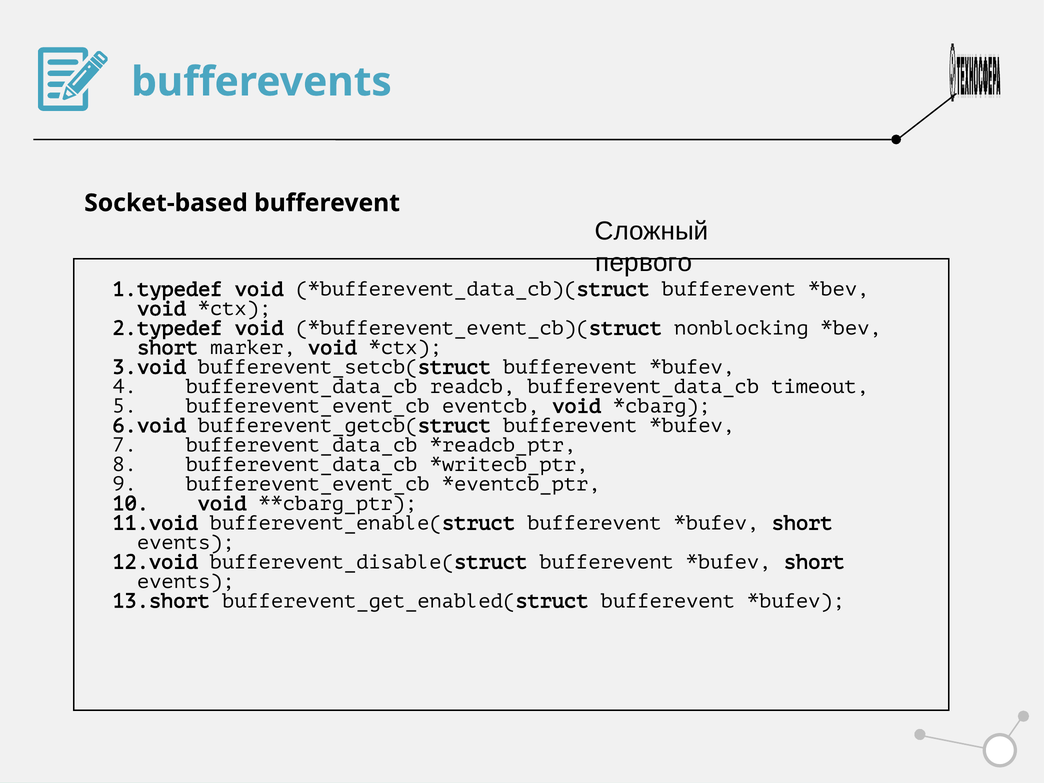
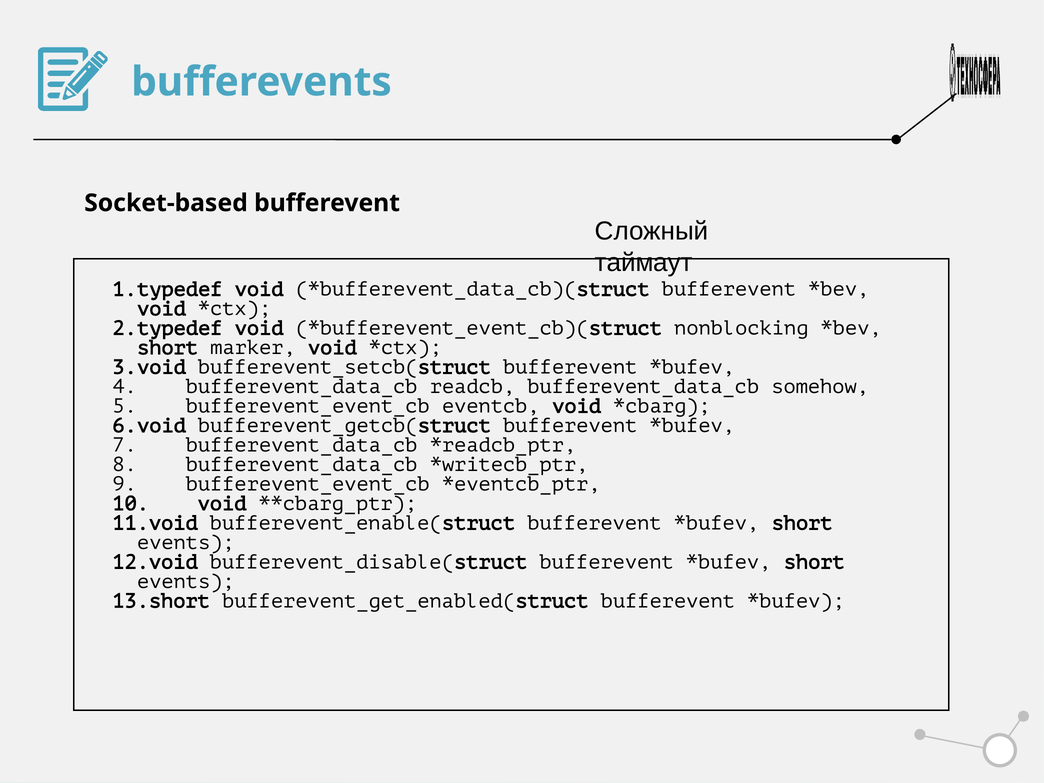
первого: первого -> таймаут (644, 263)
timeout: timeout -> somehow (820, 387)
